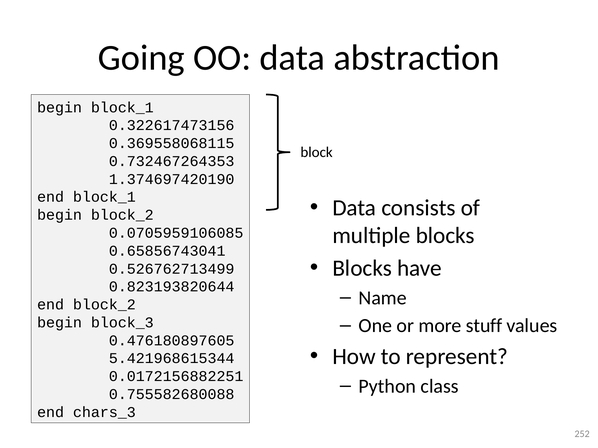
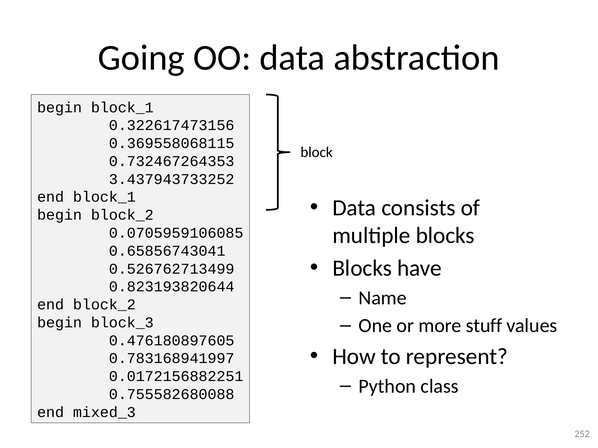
1.374697420190: 1.374697420190 -> 3.437943733252 (172, 179)
5.421968615344: 5.421968615344 -> 0.783168941997 (172, 359)
chars_3: chars_3 -> mixed_3 (104, 413)
